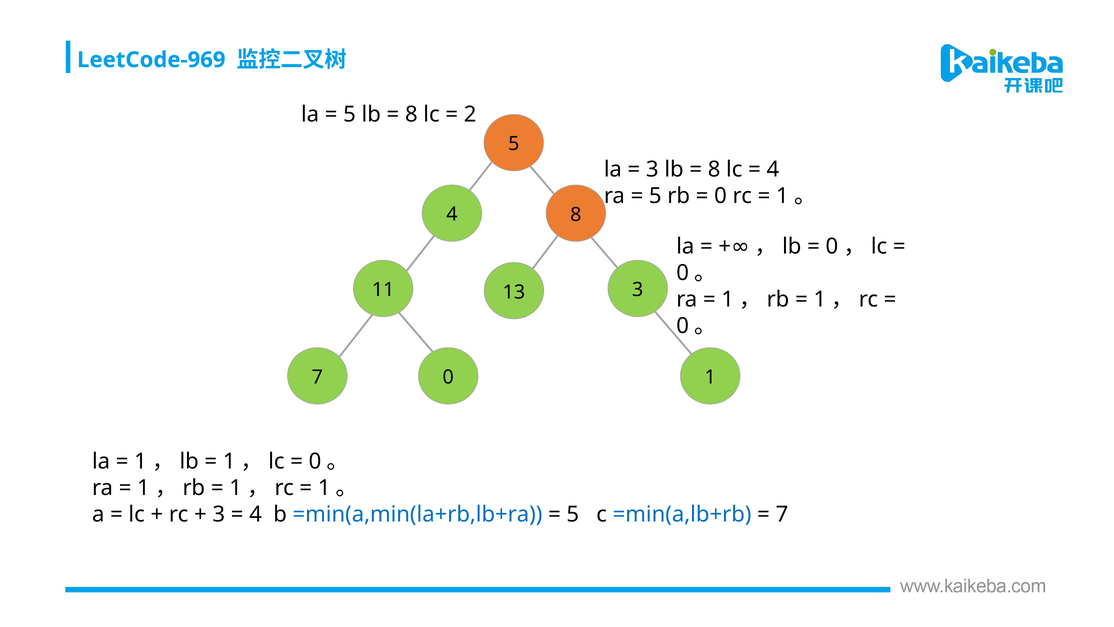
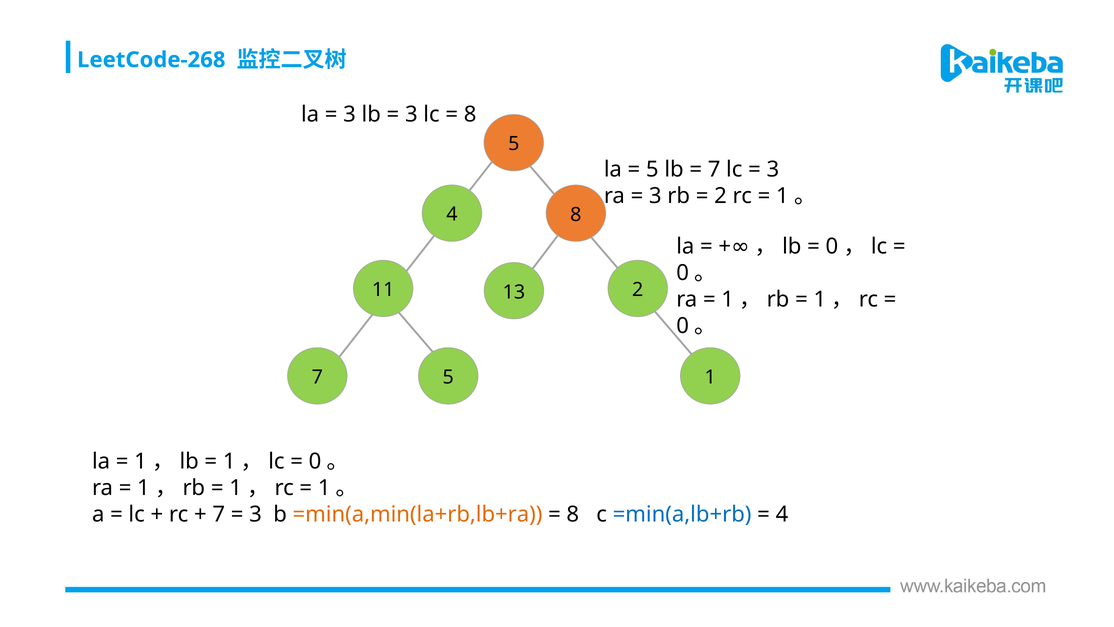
LeetCode-969: LeetCode-969 -> LeetCode-268 (151, 60)
5: 5 -> 3 (350, 115)
8: 8 -> 3 (411, 115)
2: 2 -> 8 (470, 115)
3: 3 -> 5 (652, 169)
8: 8 -> 7 (714, 169)
4: 4 -> 3 (773, 169)
5: 5 -> 3 (655, 196)
0: 0 -> 2 (720, 196)
13 3: 3 -> 2 (638, 290)
7 0: 0 -> 5 (448, 377)
3: 3 -> 7 (219, 514)
4: 4 -> 3 (255, 514)
=min(a,min(la+rb,lb+ra colour: blue -> orange (418, 514)
5: 5 -> 8 (573, 514)
7: 7 -> 4 (782, 514)
